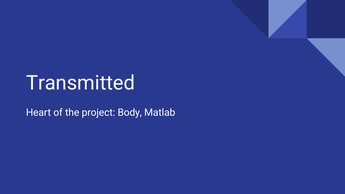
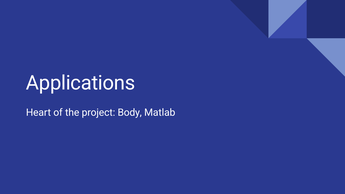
Transmitted: Transmitted -> Applications (81, 83)
